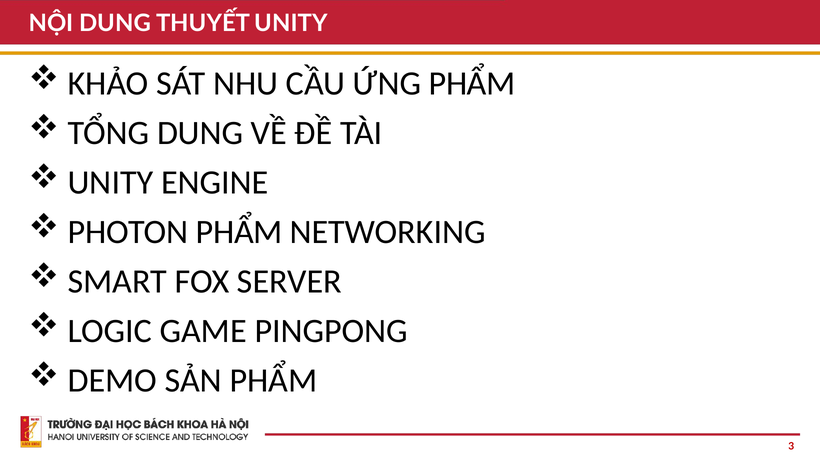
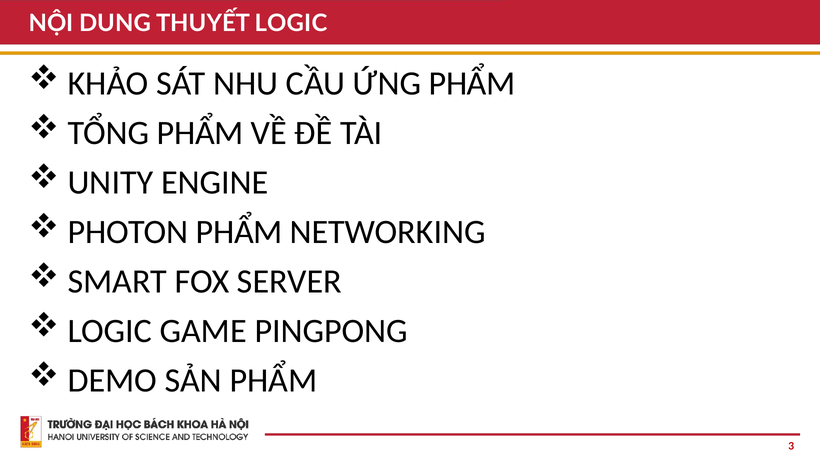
THUYẾT UNITY: UNITY -> LOGIC (291, 23)
TỔNG DUNG: DUNG -> PHẨM (200, 133)
